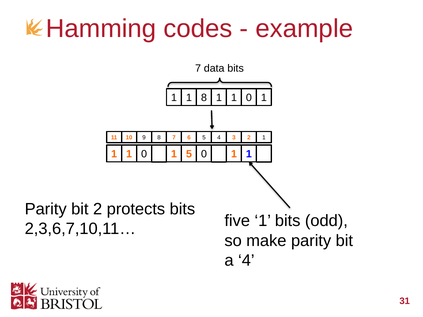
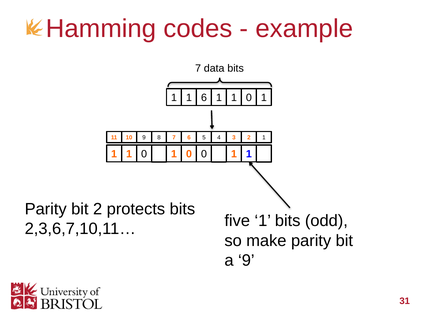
1 8: 8 -> 6 (204, 98)
5: 5 -> 0 (189, 154)
a 4: 4 -> 9 (246, 261)
